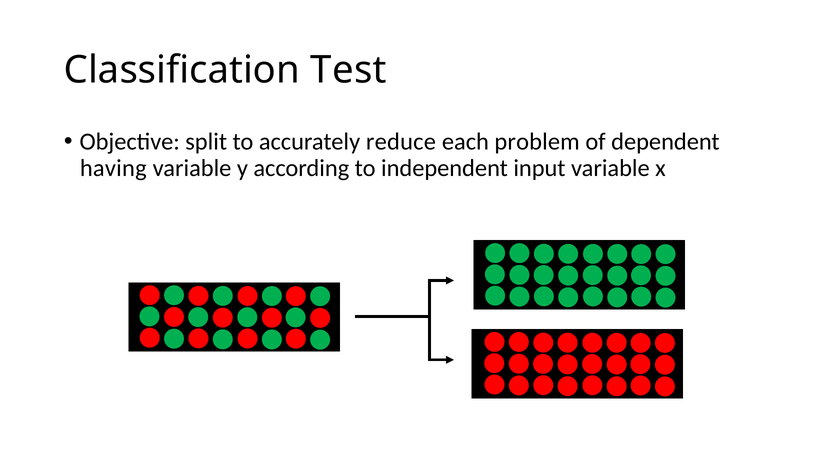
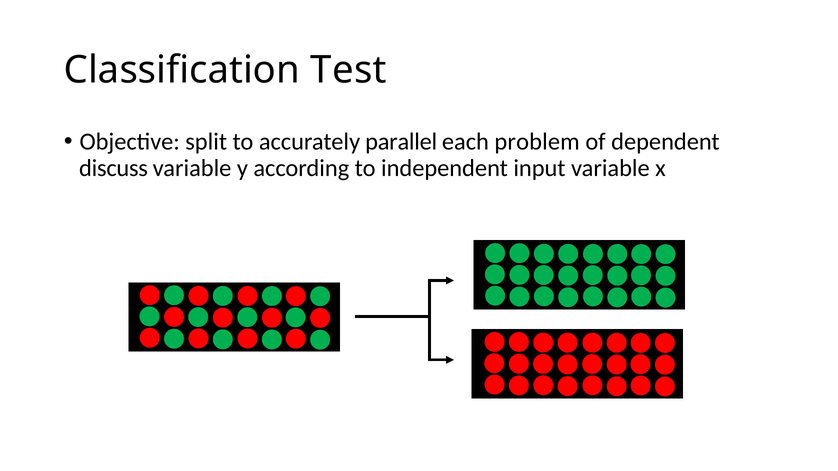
reduce: reduce -> parallel (401, 142)
having: having -> discuss (114, 168)
